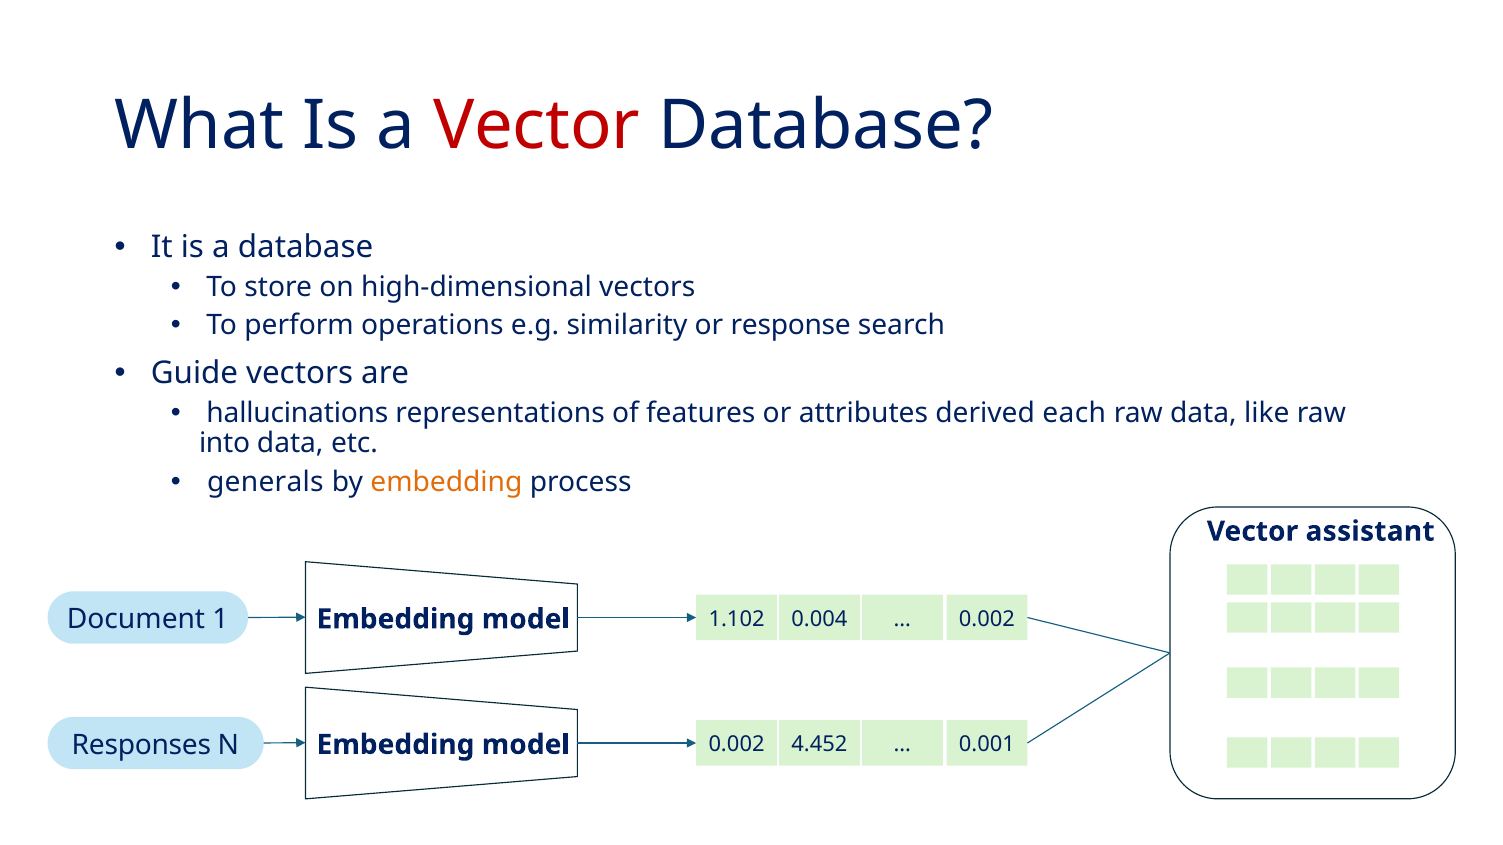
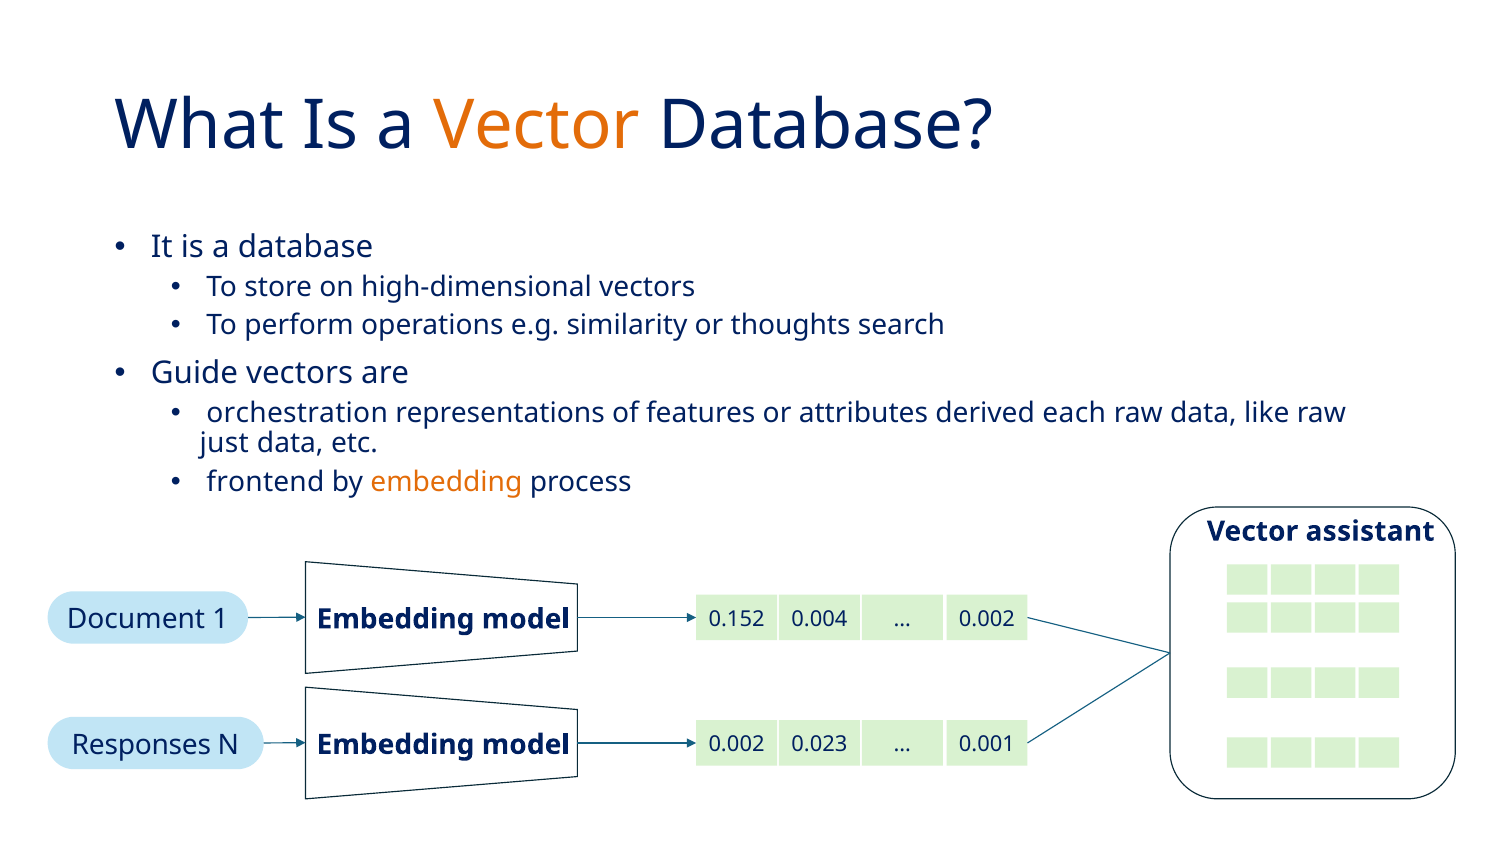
Vector colour: red -> orange (537, 126)
response: response -> thoughts (791, 326)
hallucinations: hallucinations -> orchestration (297, 413)
into: into -> just (224, 444)
generals: generals -> frontend (265, 482)
1.102: 1.102 -> 0.152 (737, 619)
4.452: 4.452 -> 0.023 (819, 745)
